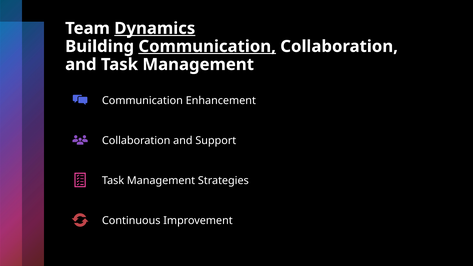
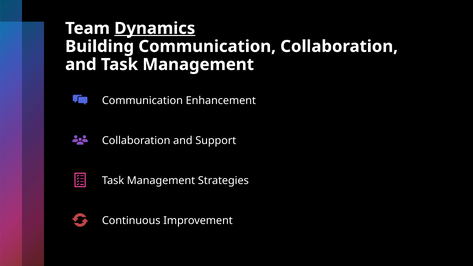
Communication underline: present -> none (207, 46)
